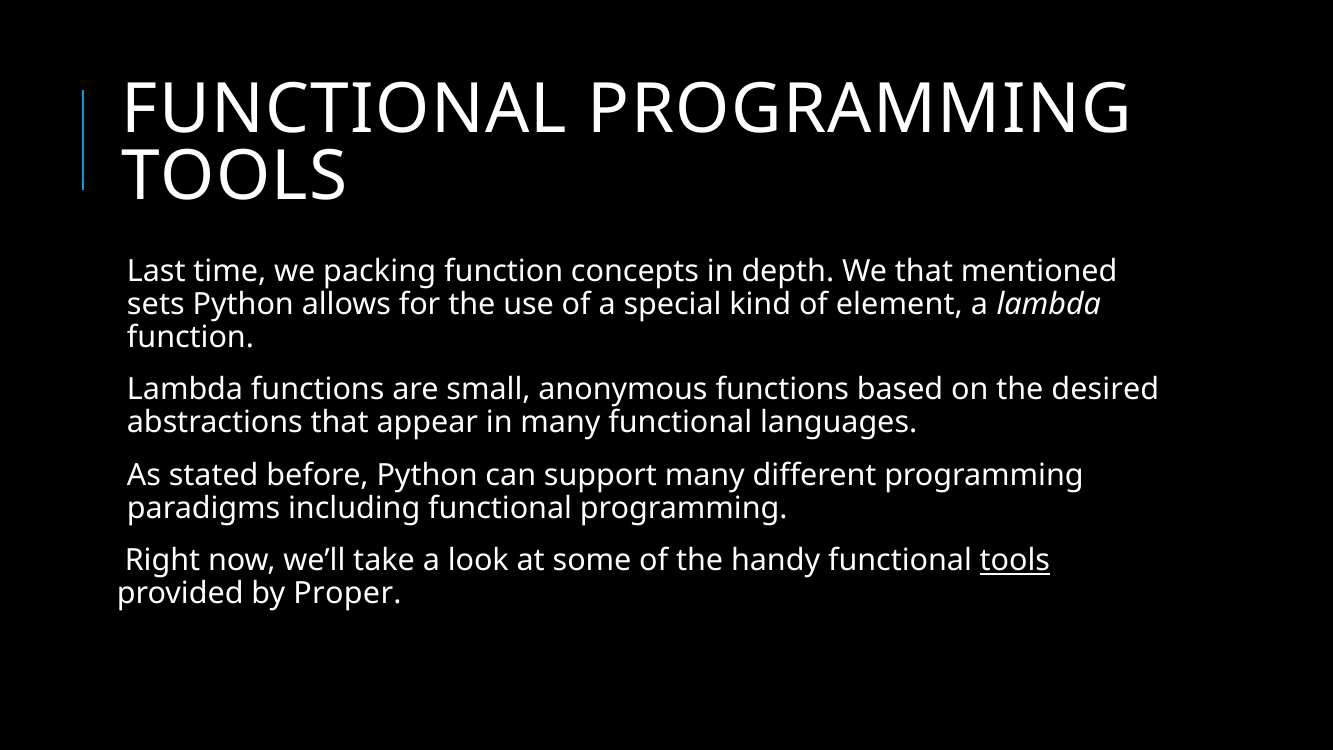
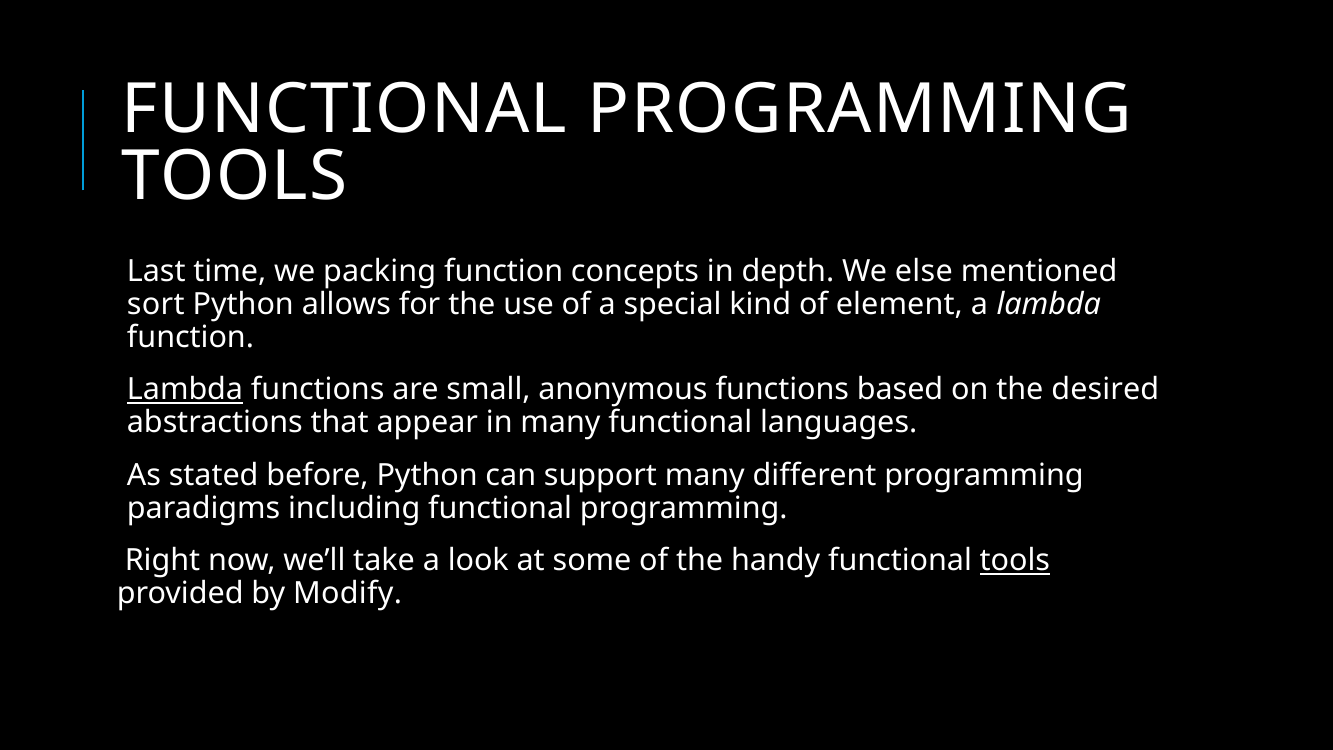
We that: that -> else (924, 271)
sets: sets -> sort (156, 304)
Lambda underline: none -> present (185, 390)
Proper: Proper -> Modify (348, 593)
